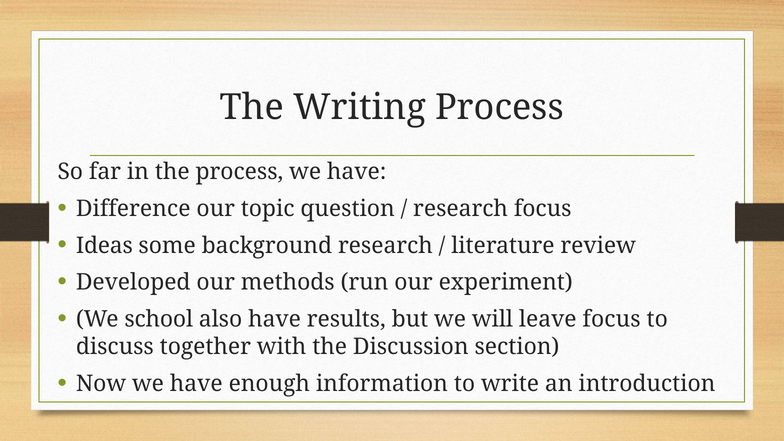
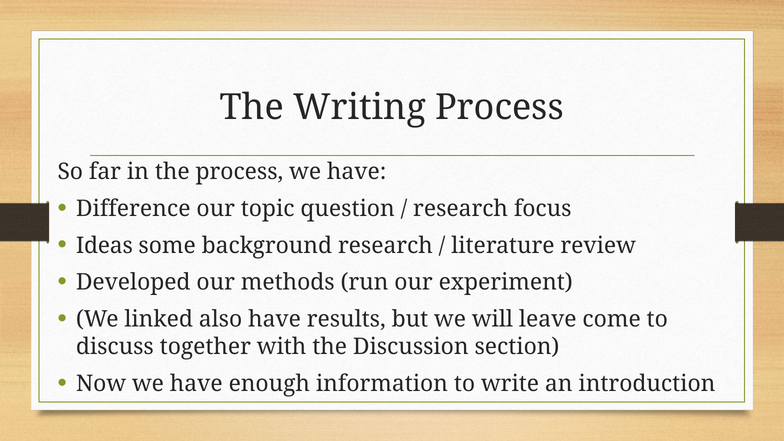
school: school -> linked (159, 319)
leave focus: focus -> come (612, 319)
